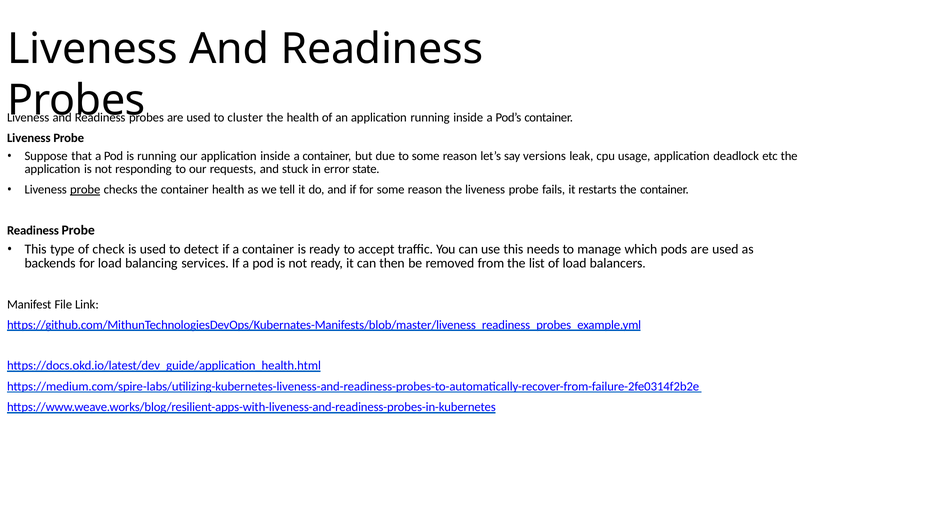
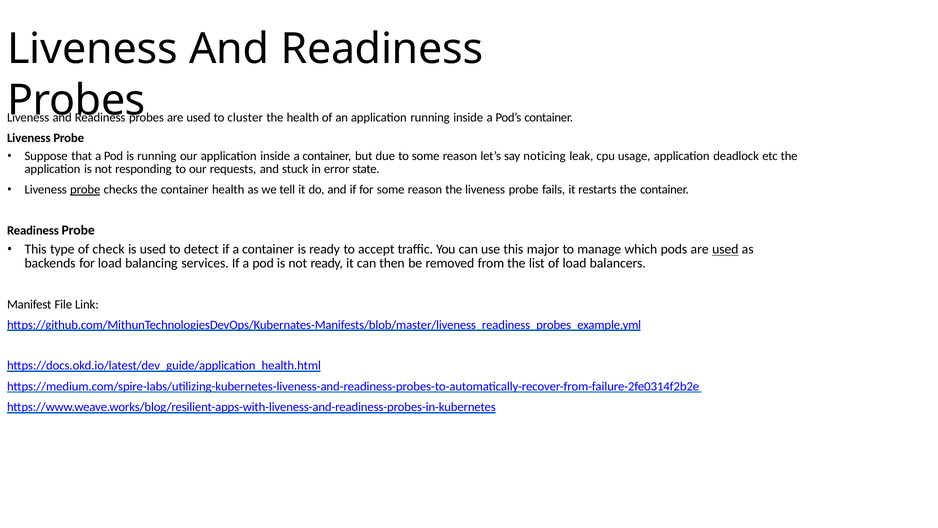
versions: versions -> noticing (544, 156)
needs: needs -> major (543, 249)
used underline: none -> present (725, 249)
